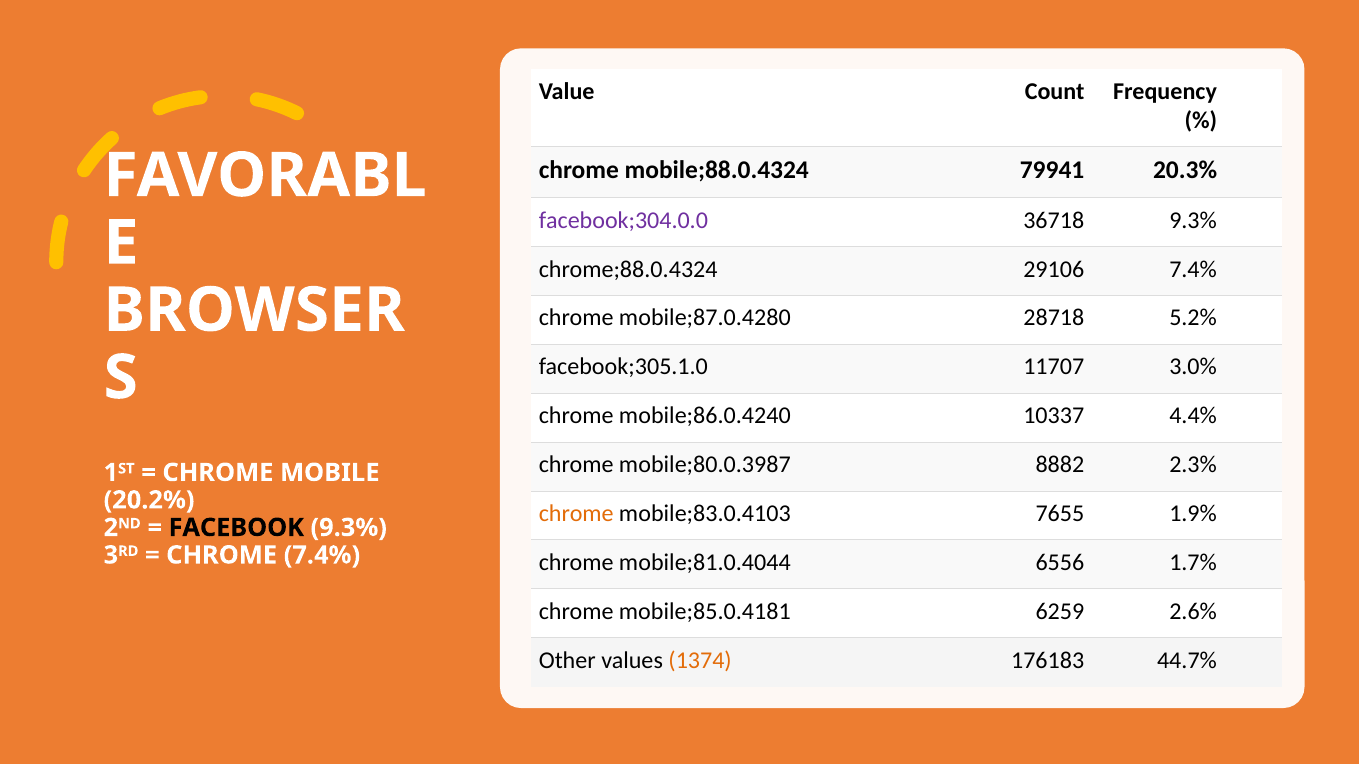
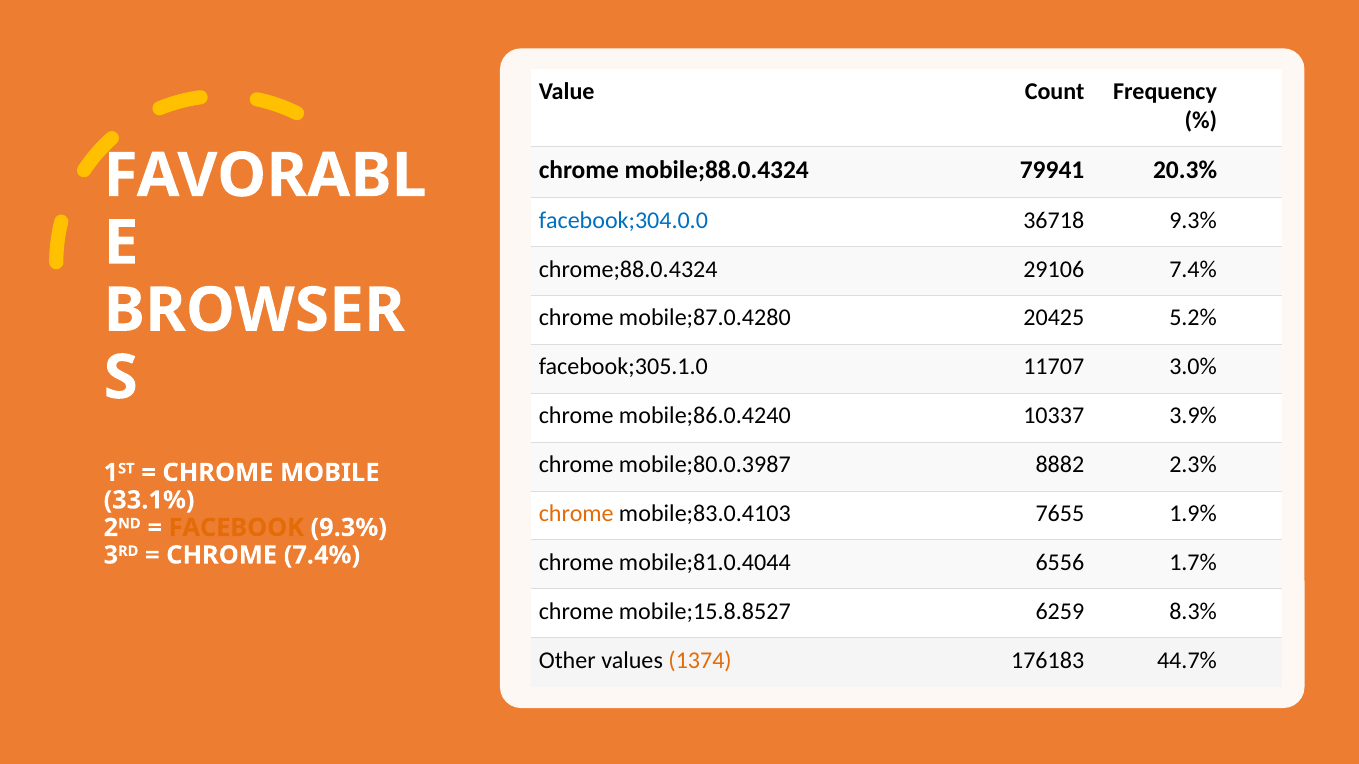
facebook;304.0.0 colour: purple -> blue (623, 220)
28718: 28718 -> 20425 (1054, 318)
4.4%: 4.4% -> 3.9% (1193, 416)
20.2%: 20.2% -> 33.1% (149, 500)
FACEBOOK colour: black -> orange (236, 528)
mobile;85.0.4181: mobile;85.0.4181 -> mobile;15.8.8527 (705, 612)
2.6%: 2.6% -> 8.3% (1193, 612)
